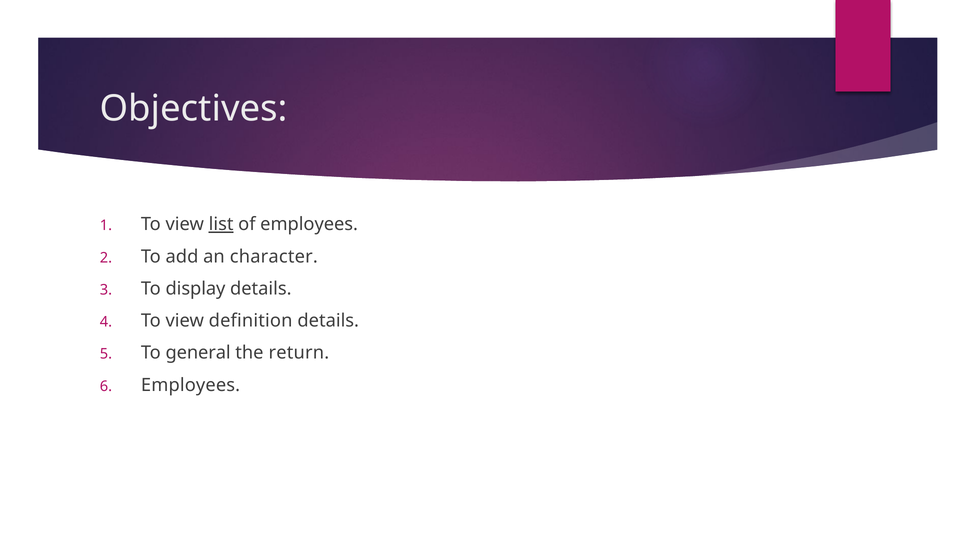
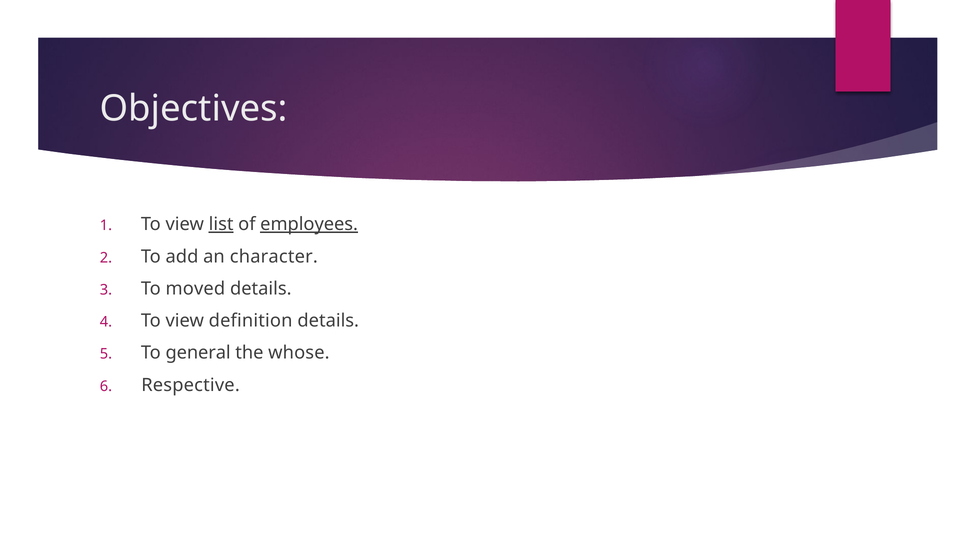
employees underline: none -> present (309, 224)
display: display -> moved (195, 289)
return: return -> whose (299, 353)
Employees: Employees -> Respective (191, 385)
